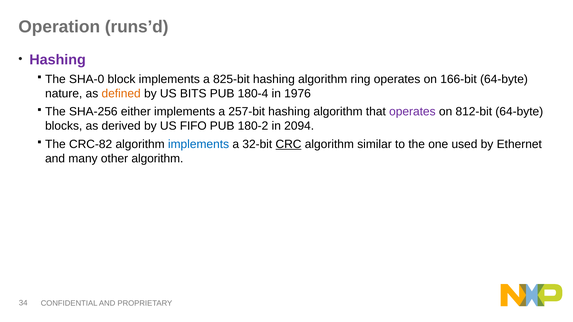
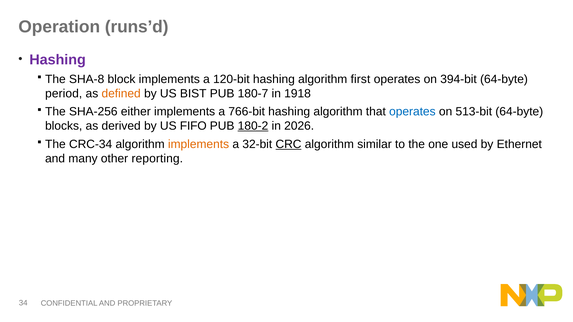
SHA-0: SHA-0 -> SHA-8 (87, 79)
825-bit: 825-bit -> 120-bit (231, 79)
ring: ring -> first (360, 79)
166-bit: 166-bit -> 394-bit (459, 79)
nature: nature -> period (64, 94)
BITS: BITS -> BIST (193, 94)
180-4: 180-4 -> 180-7 (253, 94)
1976: 1976 -> 1918 (298, 94)
257-bit: 257-bit -> 766-bit (247, 112)
operates colour: purple -> blue (412, 112)
812-bit: 812-bit -> 513-bit (474, 112)
180-2 underline: none -> present (253, 126)
2094: 2094 -> 2026 (299, 126)
CRC-82: CRC-82 -> CRC-34 (91, 144)
implements colour: blue -> orange (199, 144)
other algorithm: algorithm -> reporting (157, 159)
